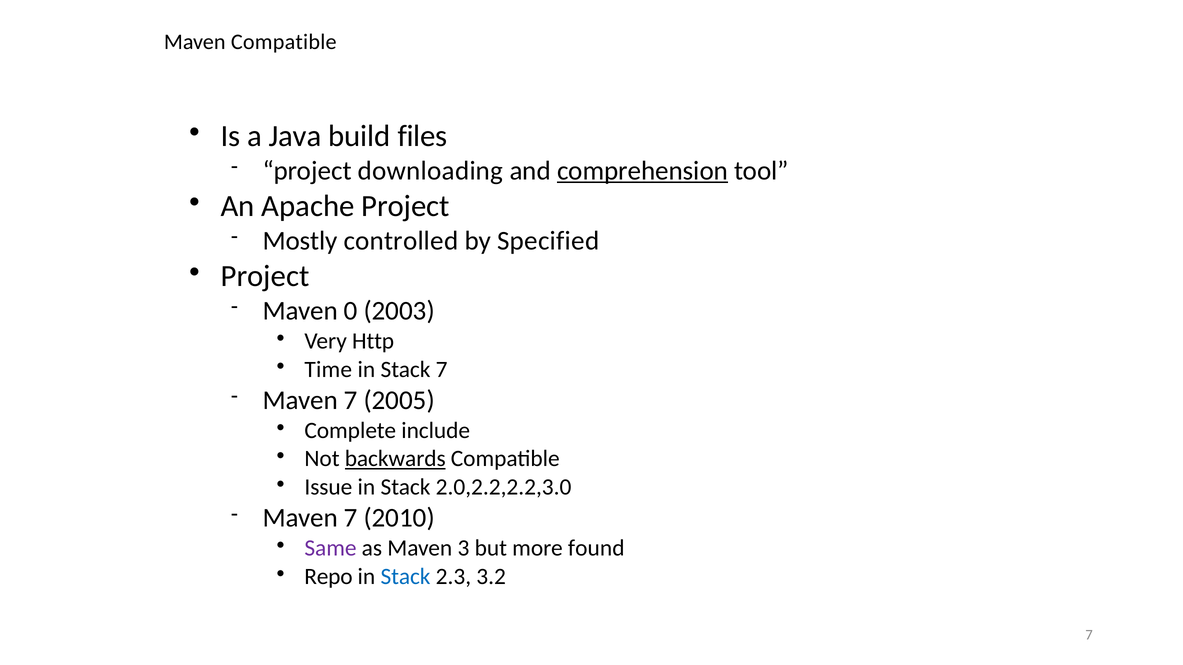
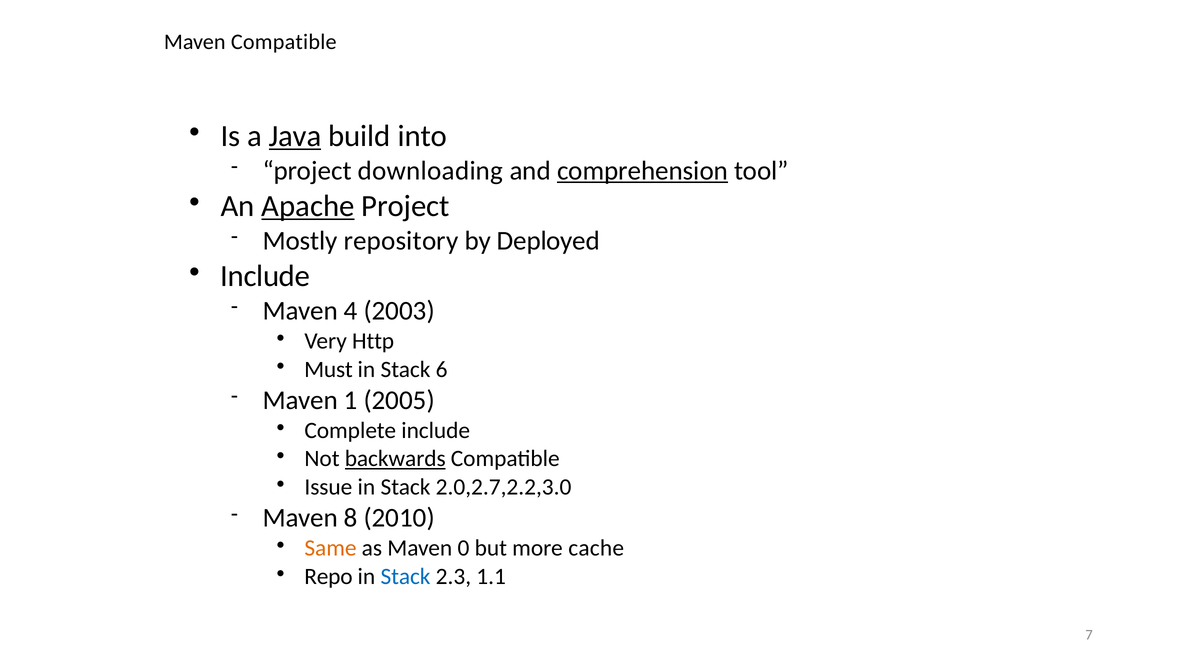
Java underline: none -> present (295, 136)
files: files -> into (422, 136)
Apache underline: none -> present (308, 206)
controlled: controlled -> repository (401, 241)
Specified: Specified -> Deployed (548, 241)
Project: Project -> Include (265, 276)
0: 0 -> 4 (351, 311)
Time: Time -> Must (328, 370)
Stack 7: 7 -> 6 (442, 370)
7: 7 -> 1 (351, 400)
2.0,2.2,2.2,3.0: 2.0,2.2,2.2,3.0 -> 2.0,2.7,2.2,3.0 (504, 487)
7: 7 -> 8 (351, 518)
Same colour: purple -> orange (330, 548)
3: 3 -> 0 (463, 548)
found: found -> cache (596, 548)
3.2: 3.2 -> 1.1 (491, 577)
